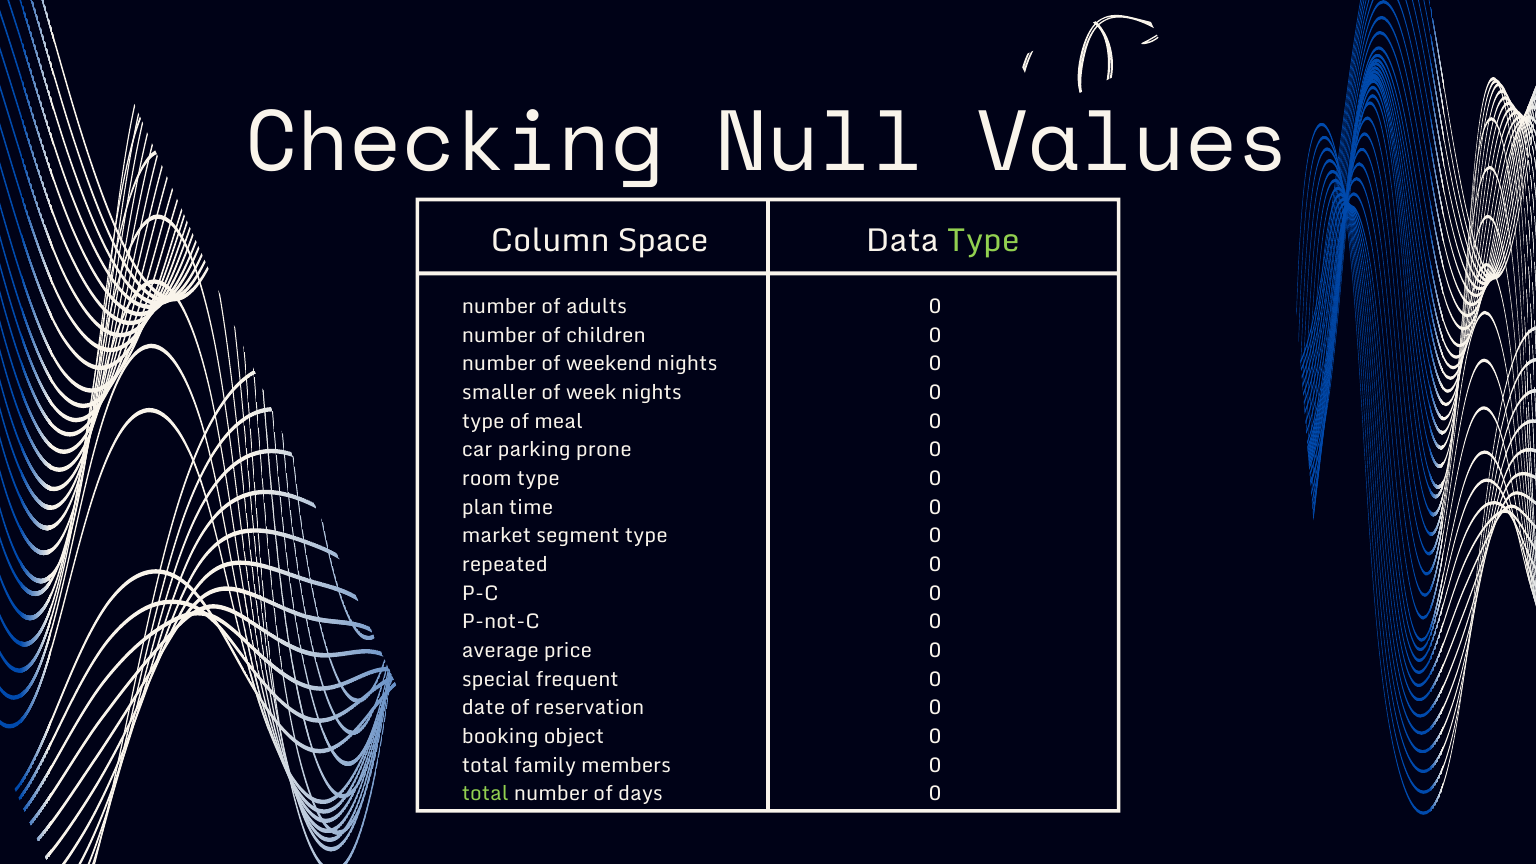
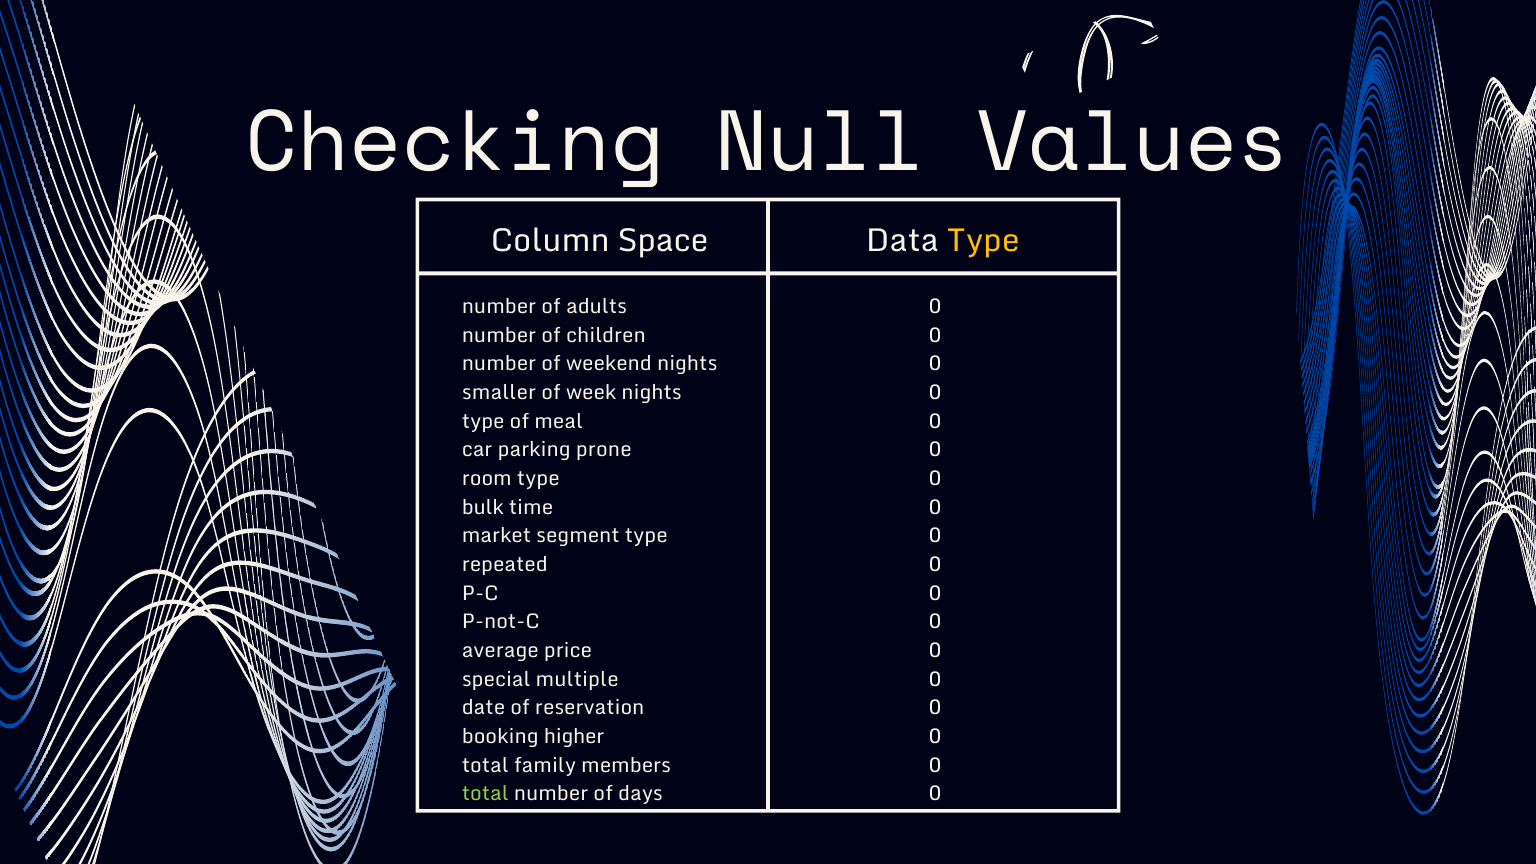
Type colour: light green -> yellow (983, 241)
plan: plan -> bulk (483, 507)
frequent: frequent -> multiple (577, 679)
object: object -> higher (574, 737)
